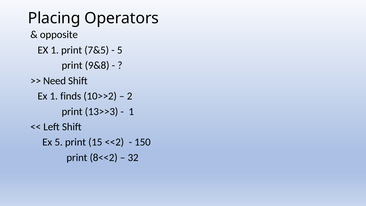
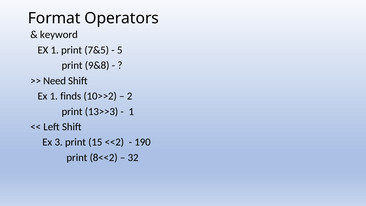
Placing: Placing -> Format (54, 18)
opposite: opposite -> keyword (59, 35)
Ex 5: 5 -> 3 (59, 142)
150: 150 -> 190 (143, 142)
